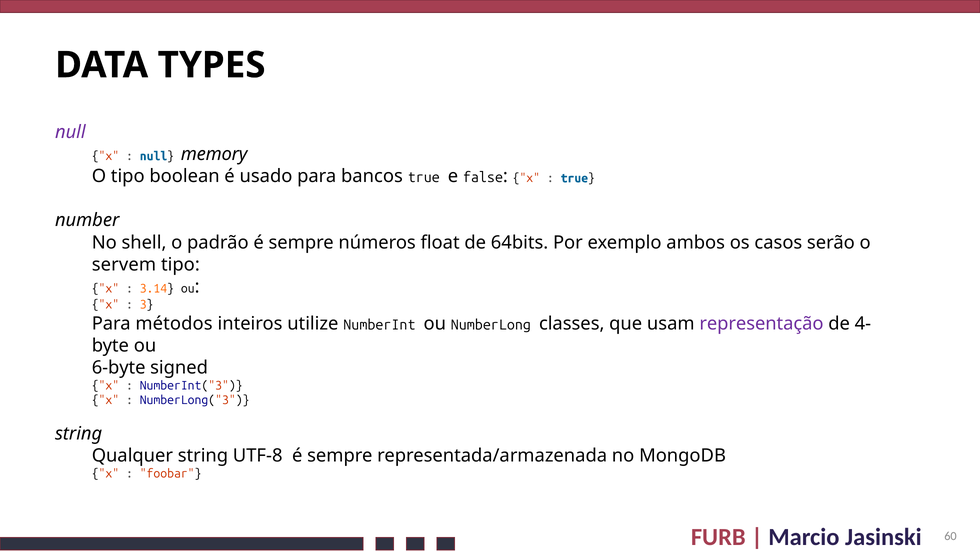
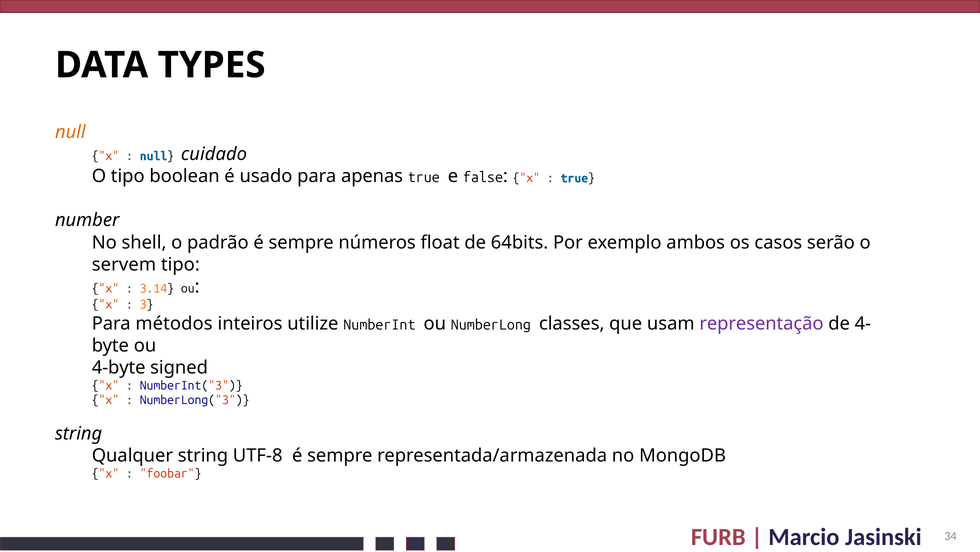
null colour: purple -> orange (70, 132)
memory: memory -> cuidado (214, 154)
bancos: bancos -> apenas (372, 176)
6-byte: 6-byte -> 4-byte (119, 367)
60: 60 -> 34 (950, 535)
